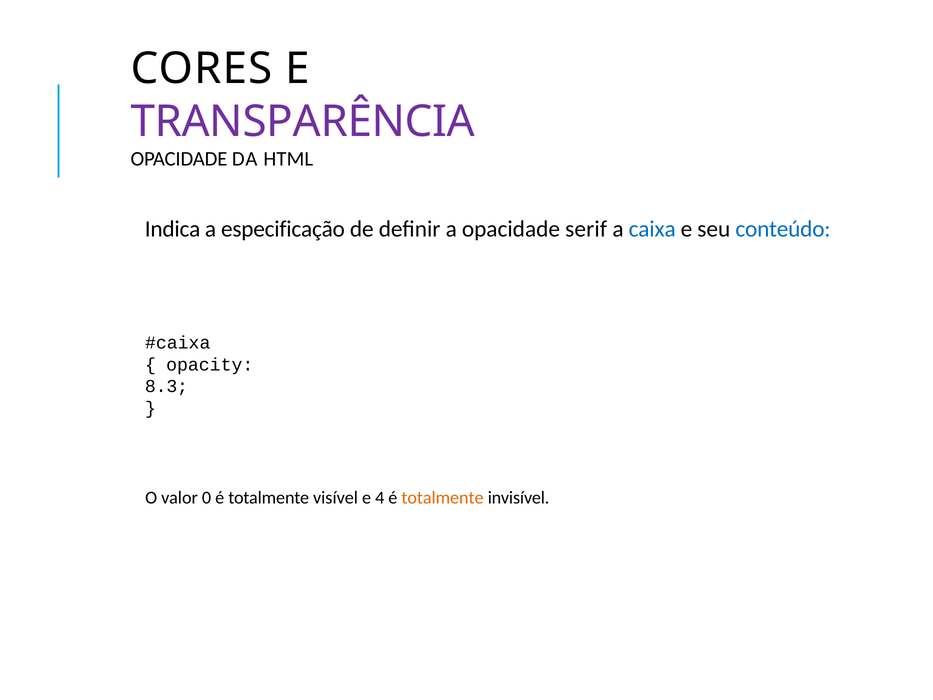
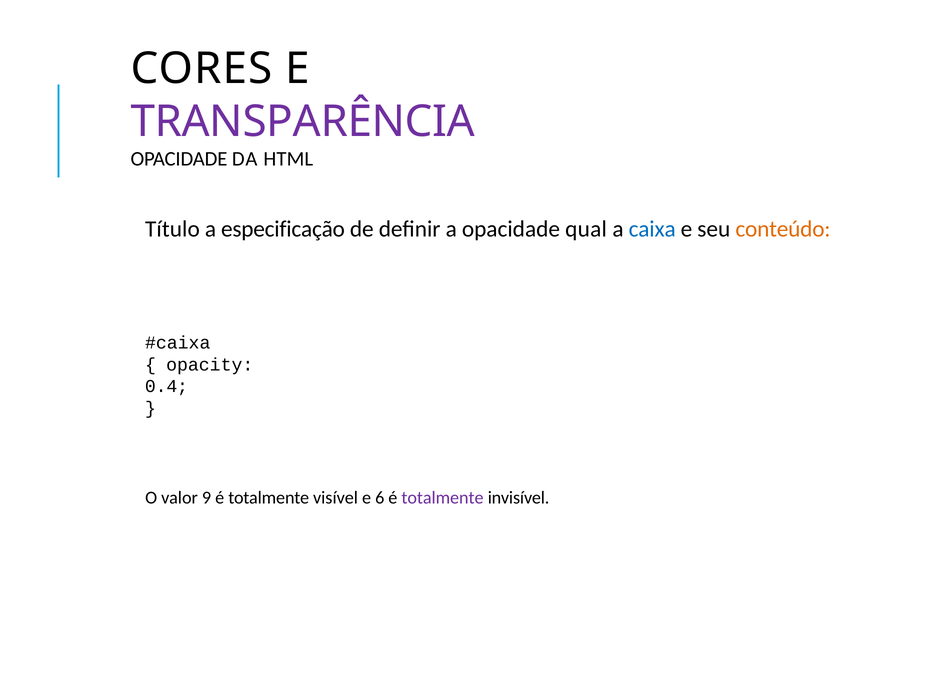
Indica: Indica -> Título (172, 229)
serif: serif -> qual (586, 229)
conteúdo colour: blue -> orange (783, 229)
8.3: 8.3 -> 0.4 (166, 386)
0: 0 -> 9 (207, 498)
4: 4 -> 6 (380, 498)
totalmente colour: orange -> purple (443, 498)
